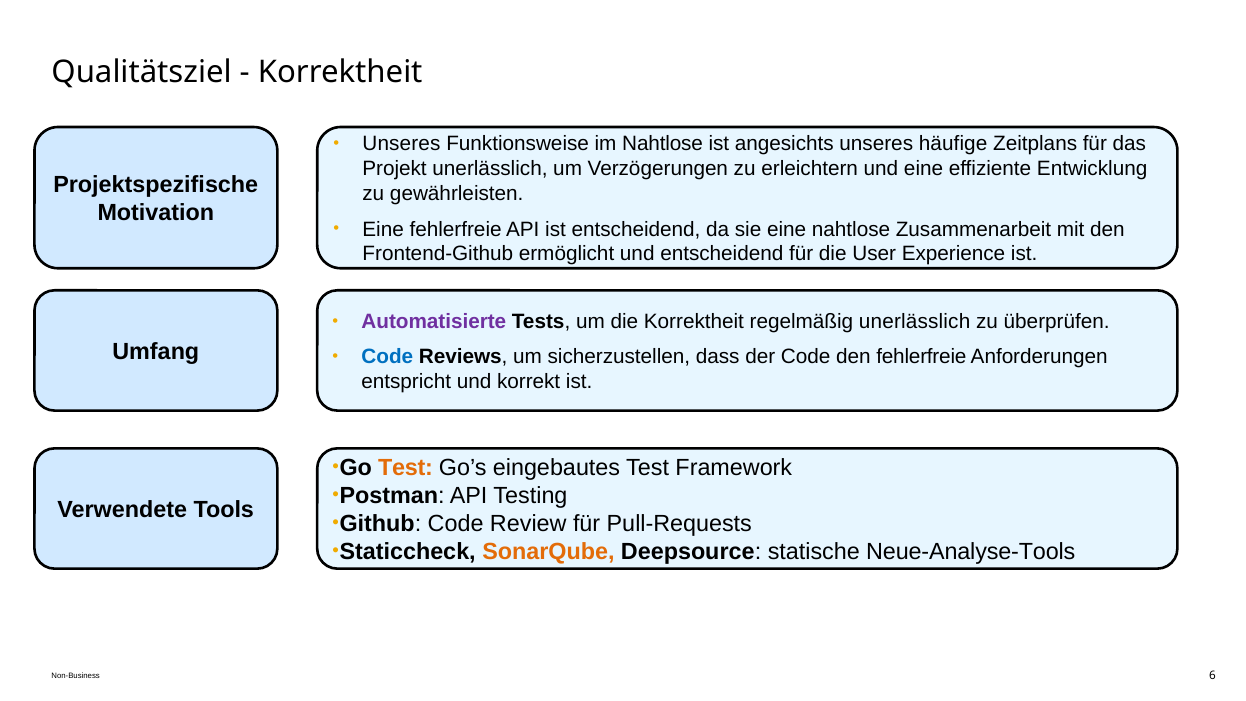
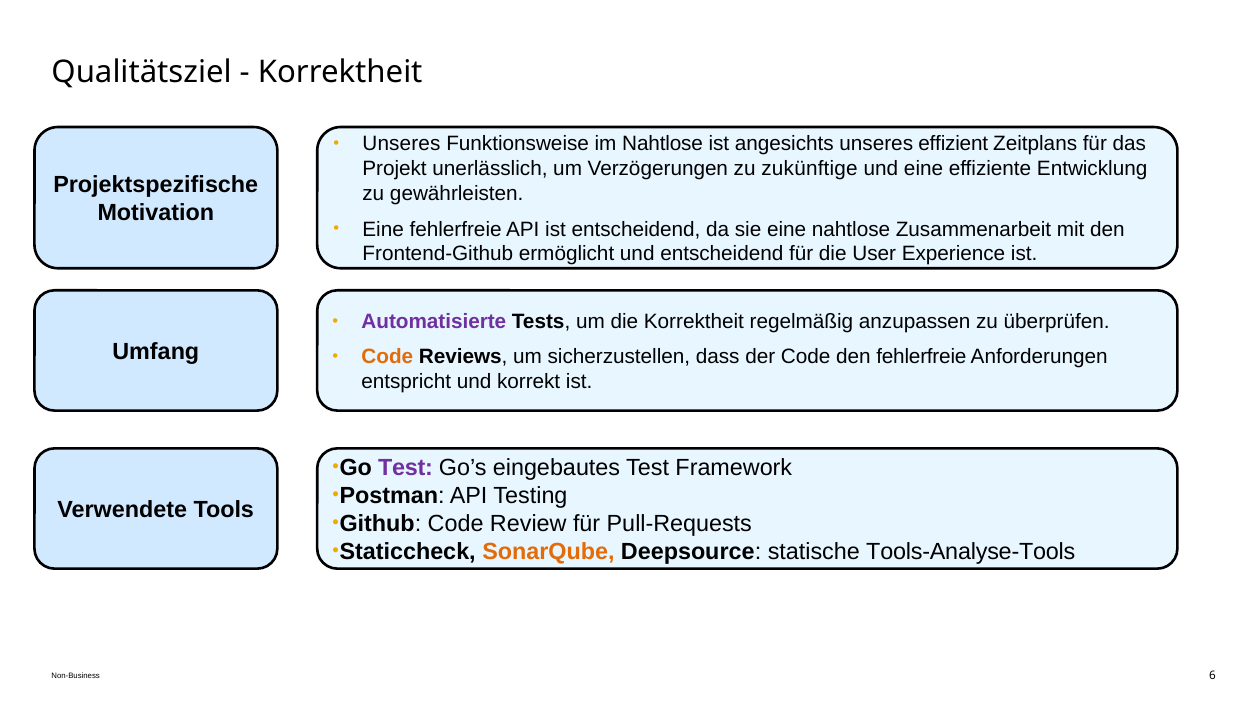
häufige: häufige -> effizient (953, 144)
erleichtern: erleichtern -> zukünftige (810, 169)
regelmäßig unerlässlich: unerlässlich -> anzupassen (915, 322)
Code colour: blue -> orange (387, 357)
Test colour: orange -> purple (406, 468)
Neue-Analyse-Tools: Neue-Analyse-Tools -> Tools-Analyse-Tools (971, 552)
